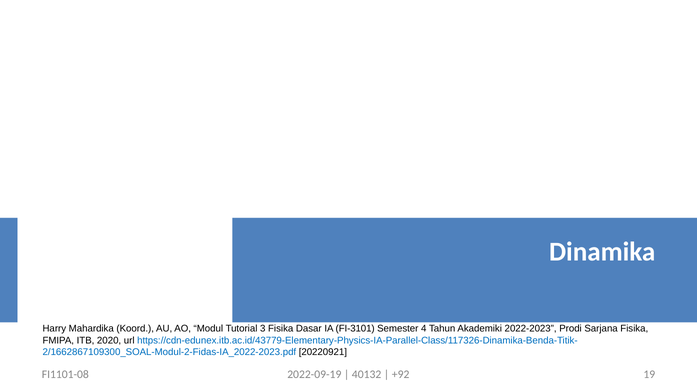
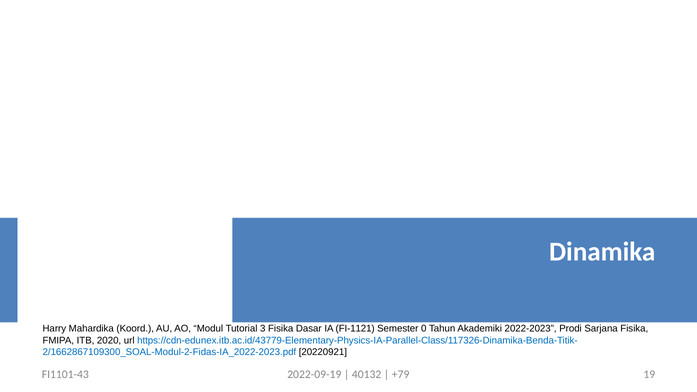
FI-3101: FI-3101 -> FI-1121 (355, 329)
4: 4 -> 0 (424, 329)
FI1101-08: FI1101-08 -> FI1101-43 (65, 375)
+92: +92 -> +79 (401, 375)
